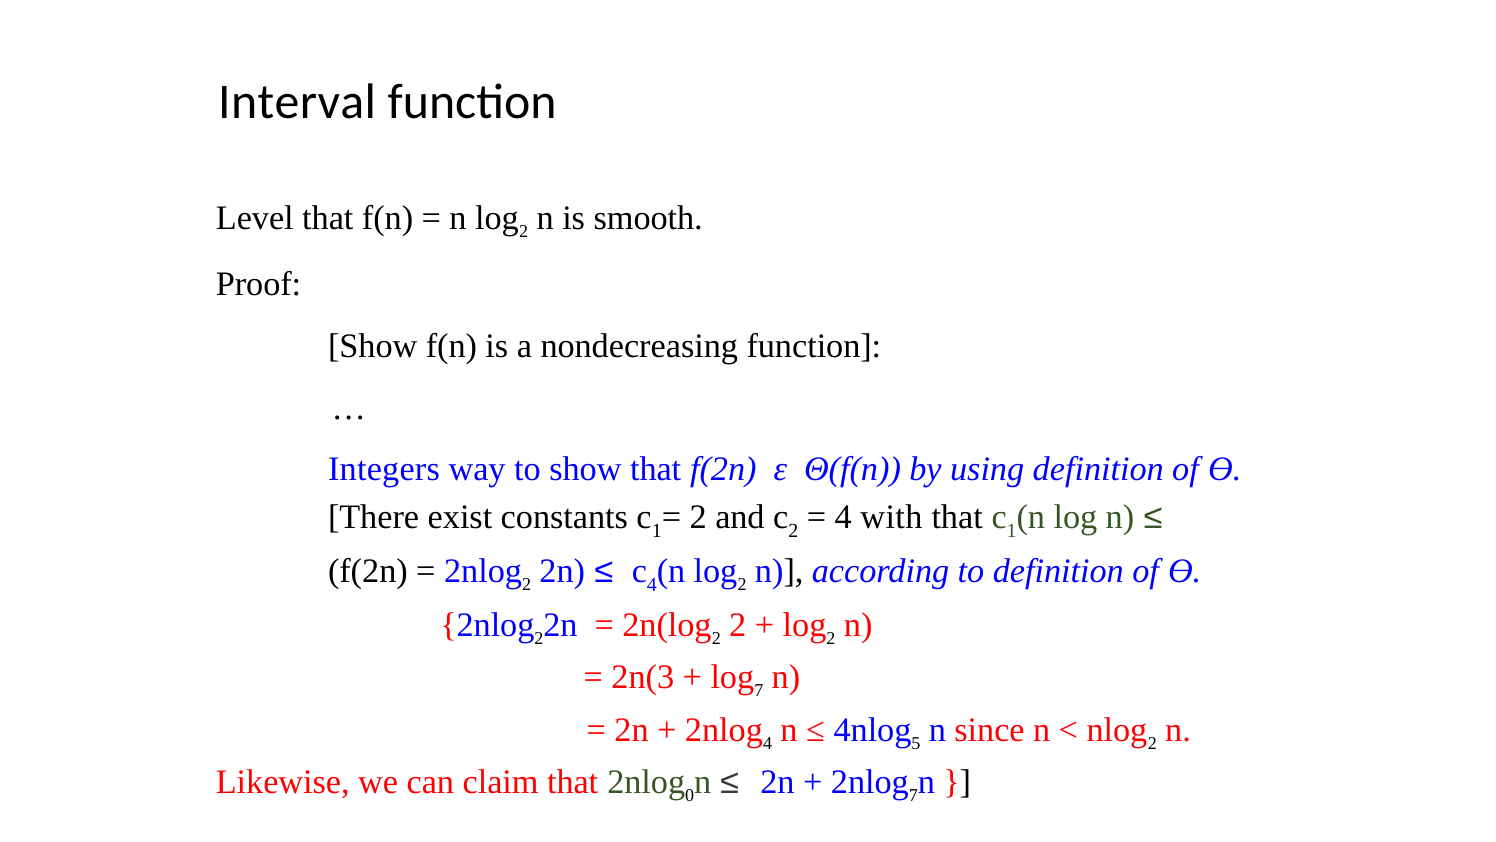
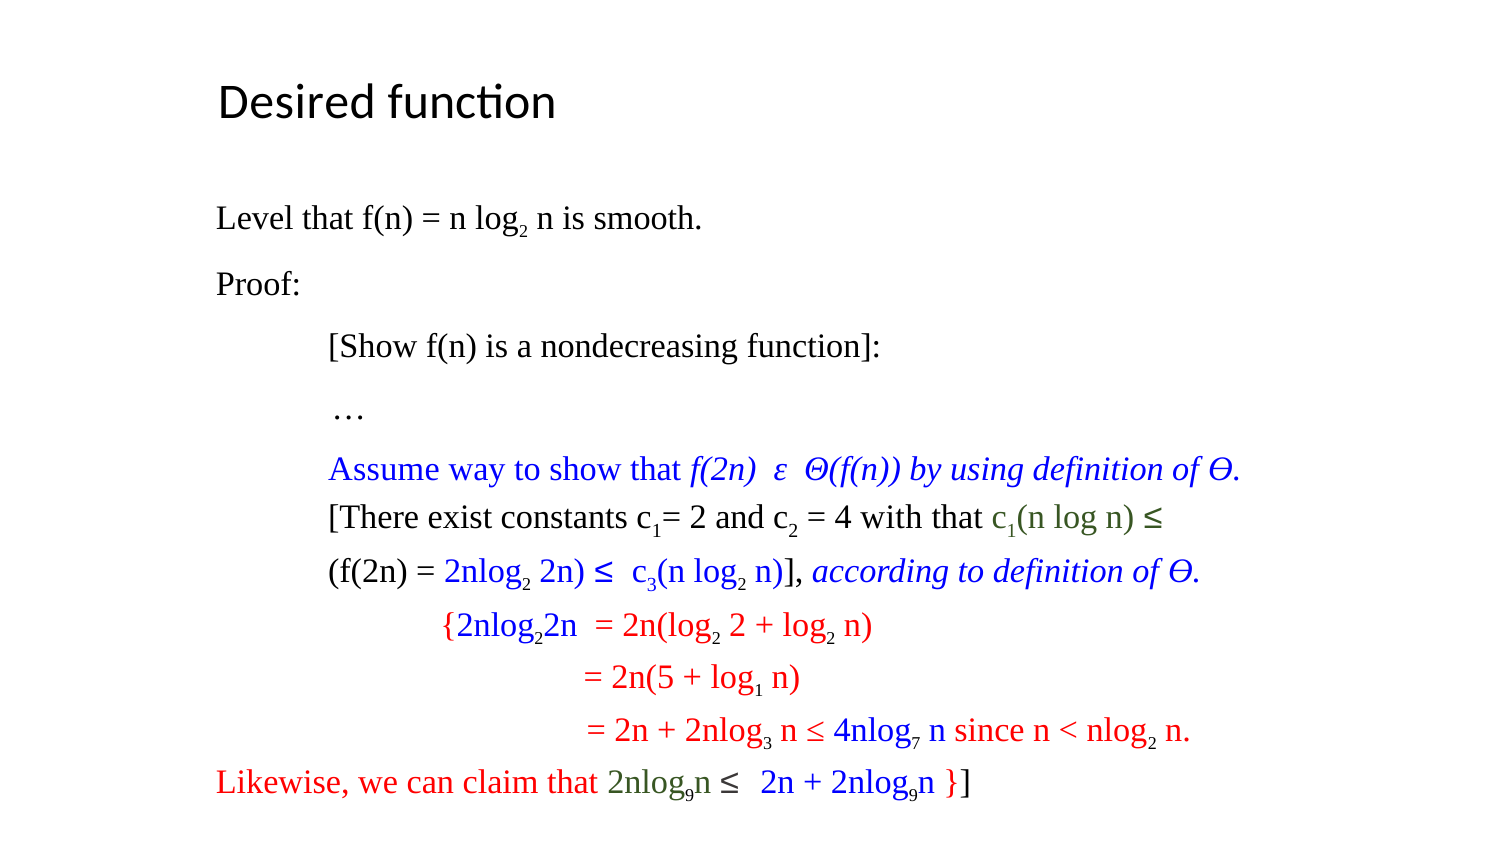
Interval: Interval -> Desired (297, 102)
Integers: Integers -> Assume (384, 469)
4: 4 -> 3 (652, 584)
2n(3: 2n(3 -> 2n(5 (643, 677)
log 7: 7 -> 1 (759, 690)
4: 4 -> 3 (768, 743)
5: 5 -> 7 (916, 743)
0: 0 -> 9 (690, 795)
7: 7 -> 9 (913, 795)
